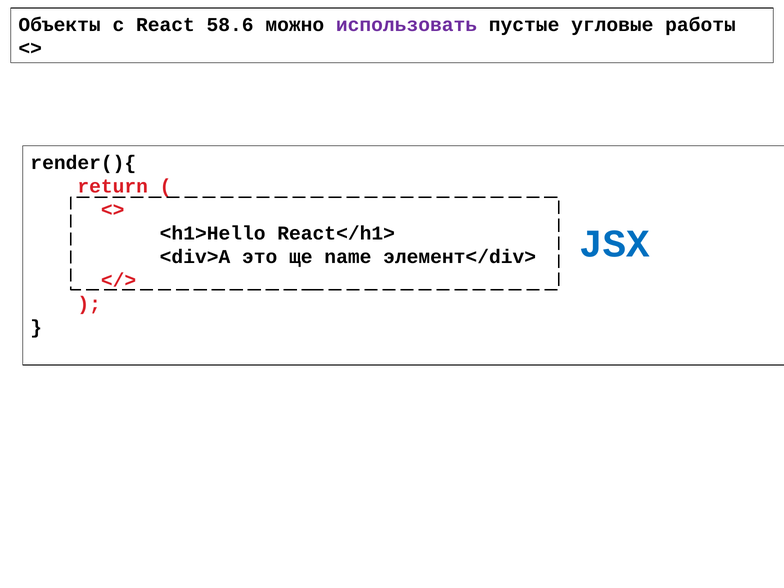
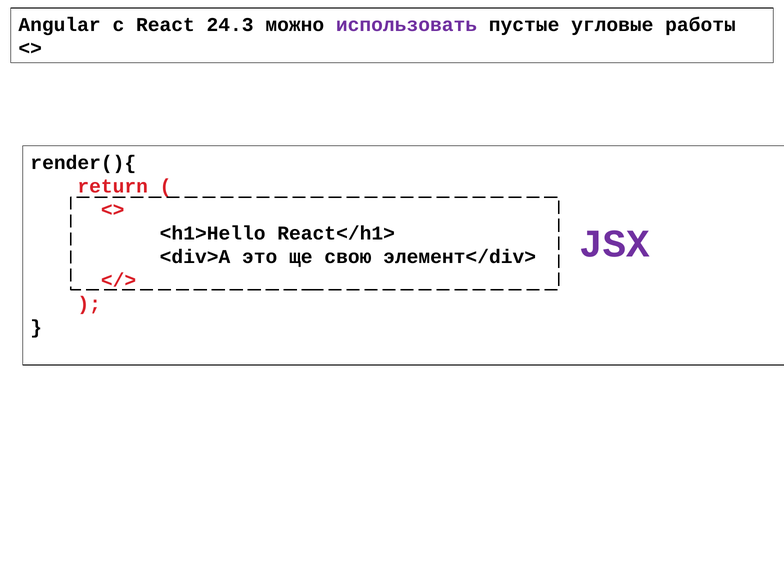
Объекты: Объекты -> Angular (60, 25)
58.6: 58.6 -> 24.3 (230, 25)
JSX colour: blue -> purple (615, 244)
name: name -> свою (348, 257)
